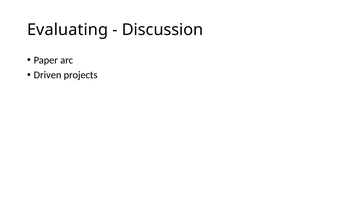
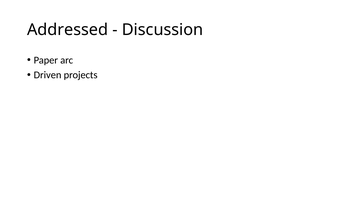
Evaluating: Evaluating -> Addressed (68, 30)
